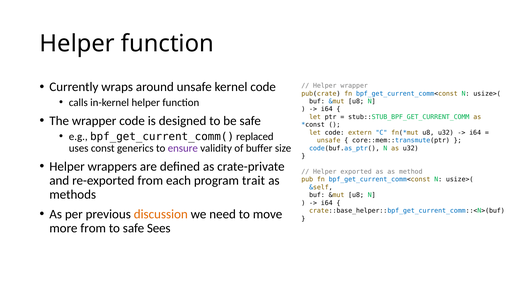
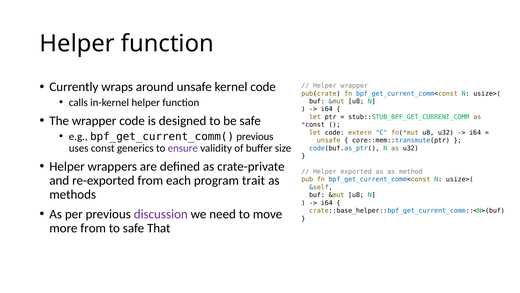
bpf_get_current_comm( replaced: replaced -> previous (255, 136)
discussion colour: orange -> purple (161, 214)
Sees: Sees -> That (159, 228)
